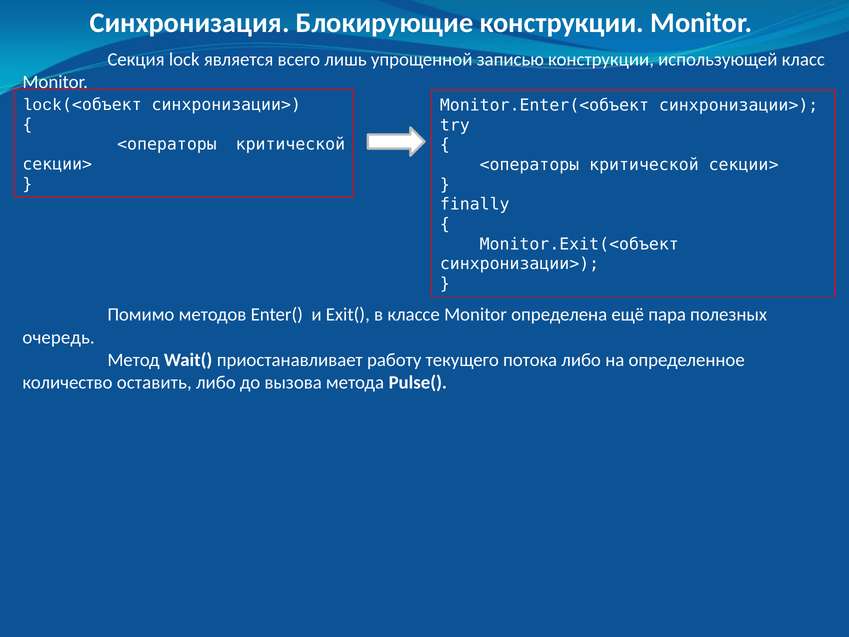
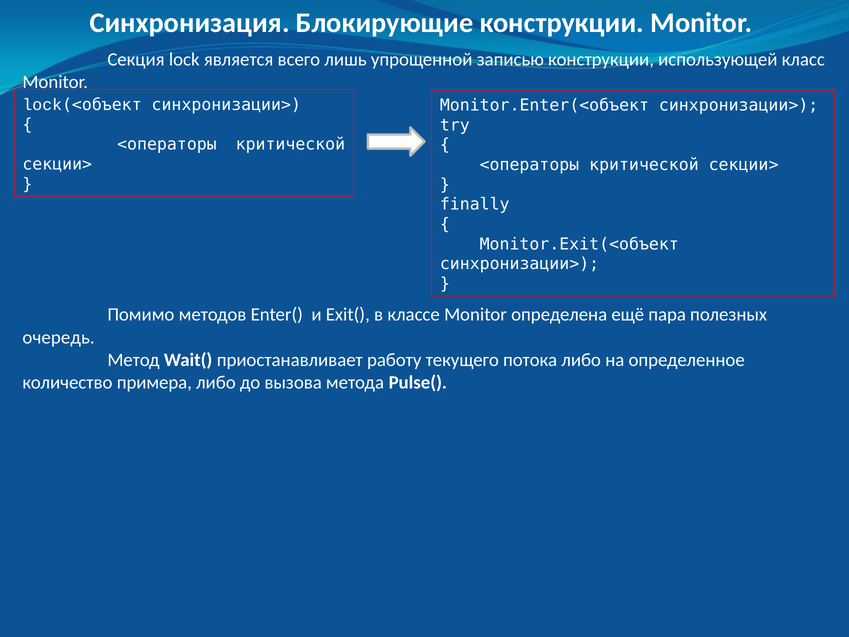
оставить: оставить -> примера (154, 382)
